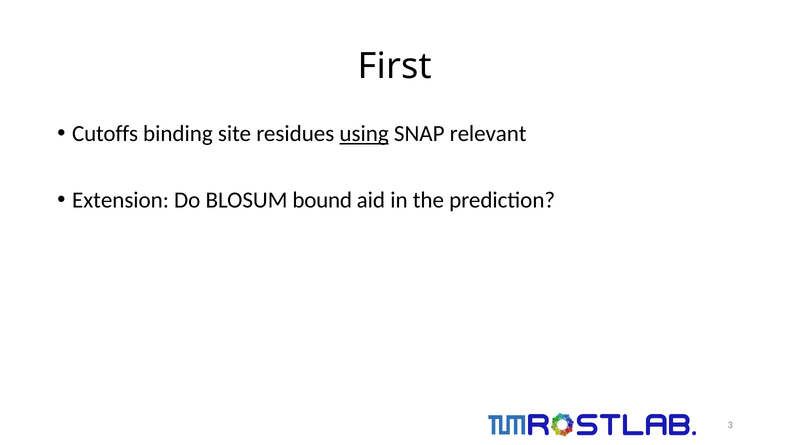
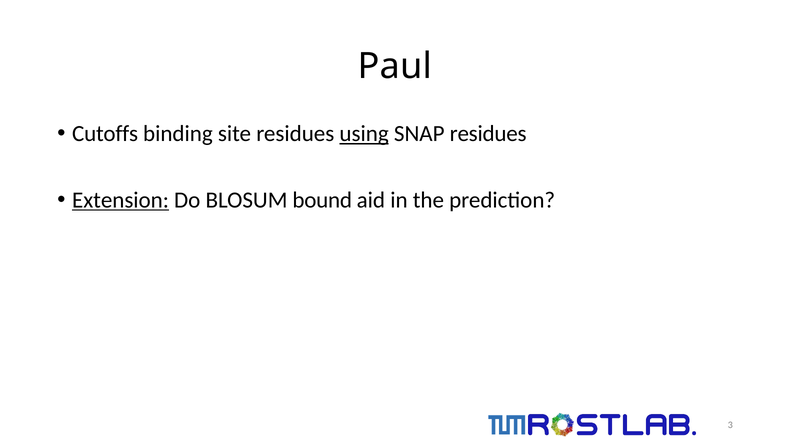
First: First -> Paul (395, 66)
SNAP relevant: relevant -> residues (488, 134)
Extension underline: none -> present (121, 200)
